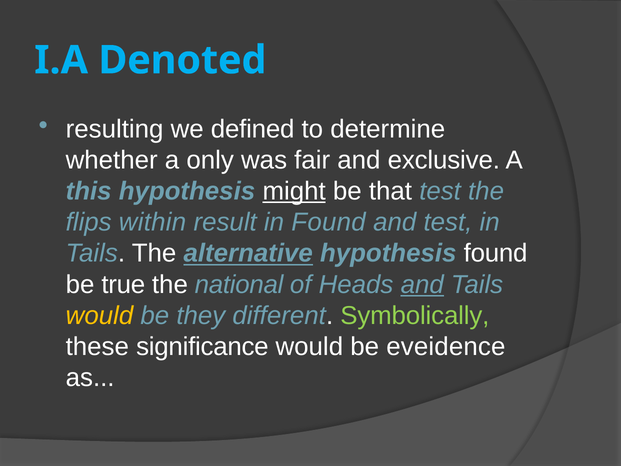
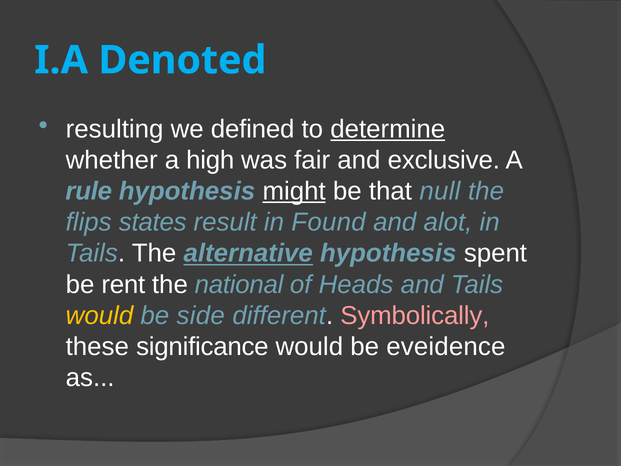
determine underline: none -> present (388, 129)
only: only -> high (210, 160)
this: this -> rule (89, 191)
that test: test -> null (440, 191)
within: within -> states (153, 222)
and test: test -> alot (448, 222)
hypothesis found: found -> spent (495, 253)
true: true -> rent (123, 284)
and underline: present -> none (422, 284)
they: they -> side (201, 315)
Symbolically colour: light green -> pink (415, 315)
